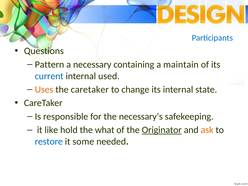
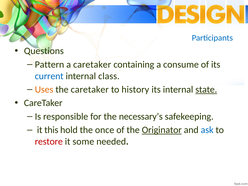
a necessary: necessary -> caretaker (92, 64)
maintain: maintain -> consume (181, 64)
used: used -> class (109, 76)
change: change -> history (135, 90)
state underline: none -> present (206, 90)
like: like -> this (51, 130)
what: what -> once (105, 130)
ask colour: orange -> blue (207, 130)
restore colour: blue -> red (49, 142)
